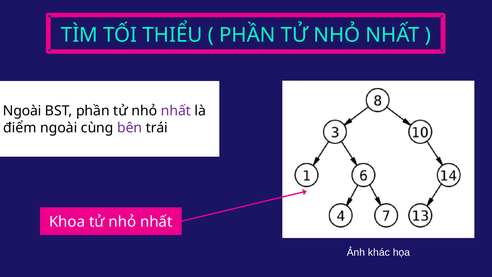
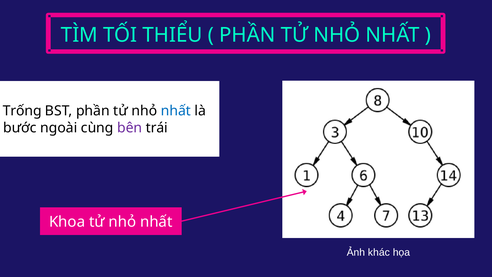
Ngoài: Ngoài -> Trống (22, 111)
nhất colour: purple -> blue (176, 111)
điểm: điểm -> bước (20, 128)
